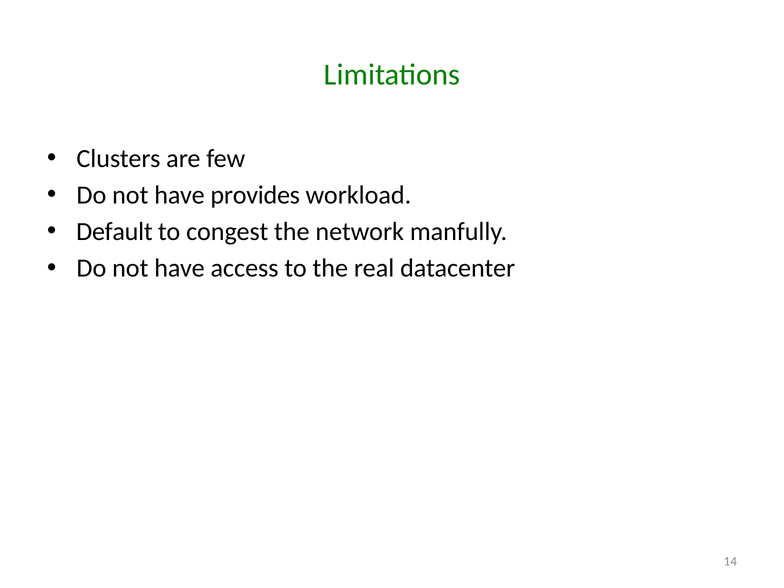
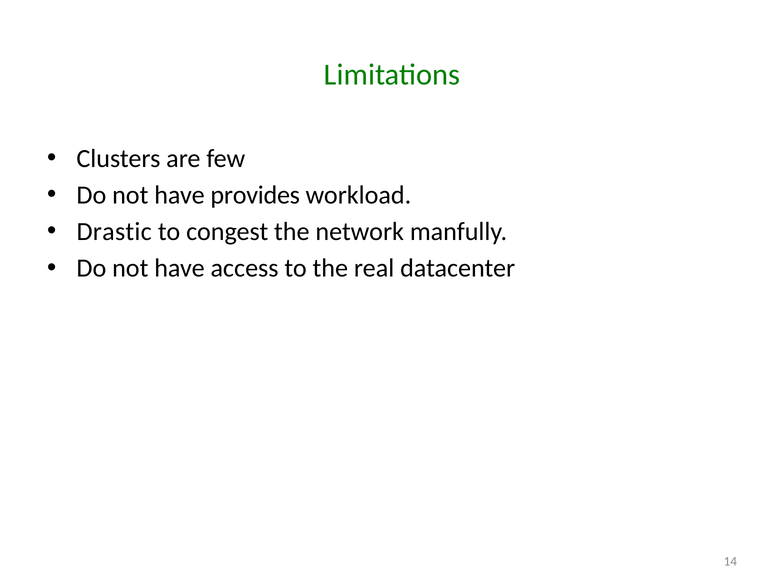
Default: Default -> Drastic (114, 232)
